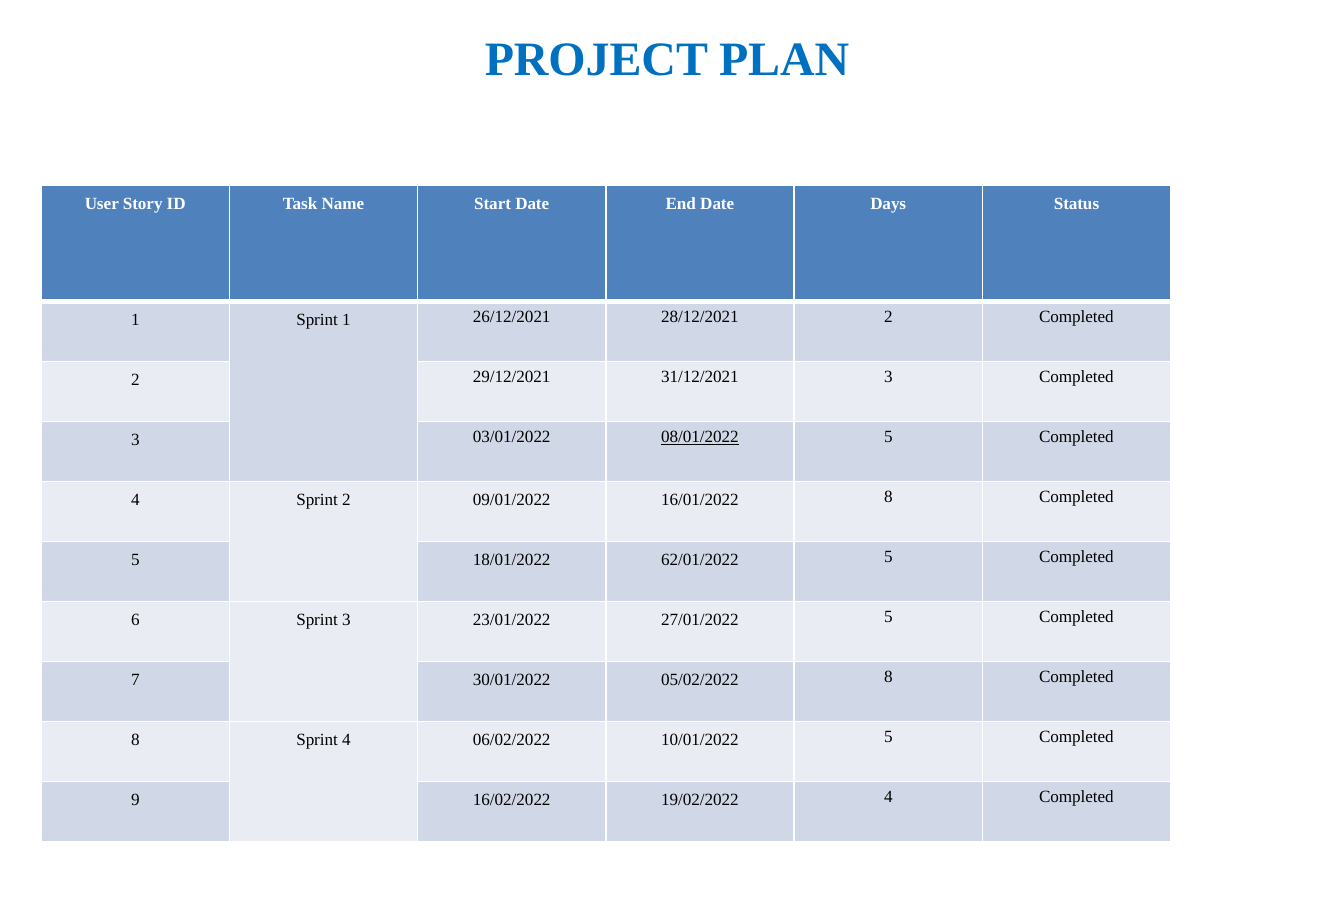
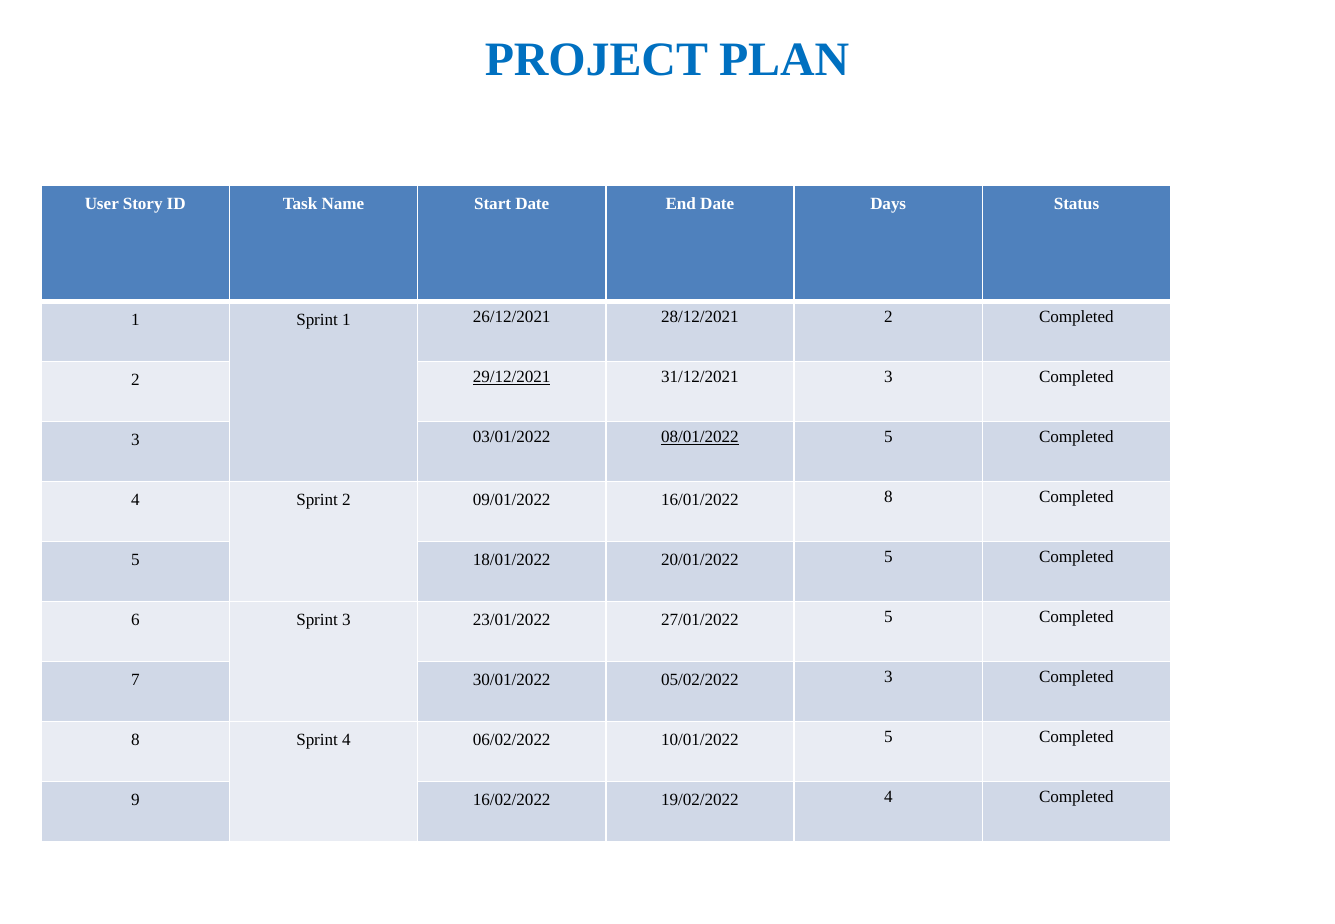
29/12/2021 underline: none -> present (512, 377)
62/01/2022: 62/01/2022 -> 20/01/2022 (700, 560)
05/02/2022 8: 8 -> 3 (888, 677)
